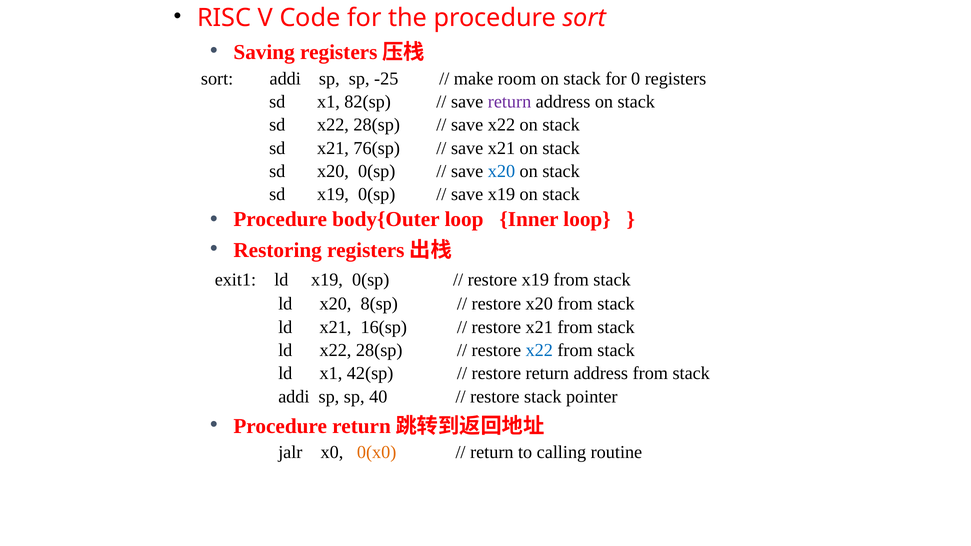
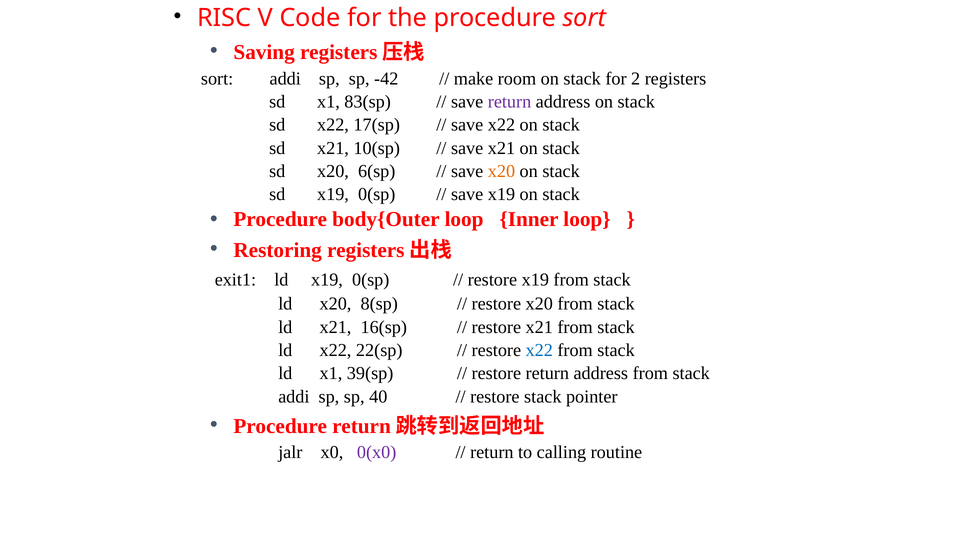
-25: -25 -> -42 (386, 79)
0: 0 -> 2 (636, 79)
82(sp: 82(sp -> 83(sp (368, 102)
sd x22 28(sp: 28(sp -> 17(sp (377, 125)
76(sp: 76(sp -> 10(sp (377, 148)
x20 0(sp: 0(sp -> 6(sp (377, 171)
x20 colour: blue -> orange (502, 171)
ld x22 28(sp: 28(sp -> 22(sp (379, 350)
42(sp: 42(sp -> 39(sp (370, 374)
0(x0 colour: orange -> purple (377, 453)
